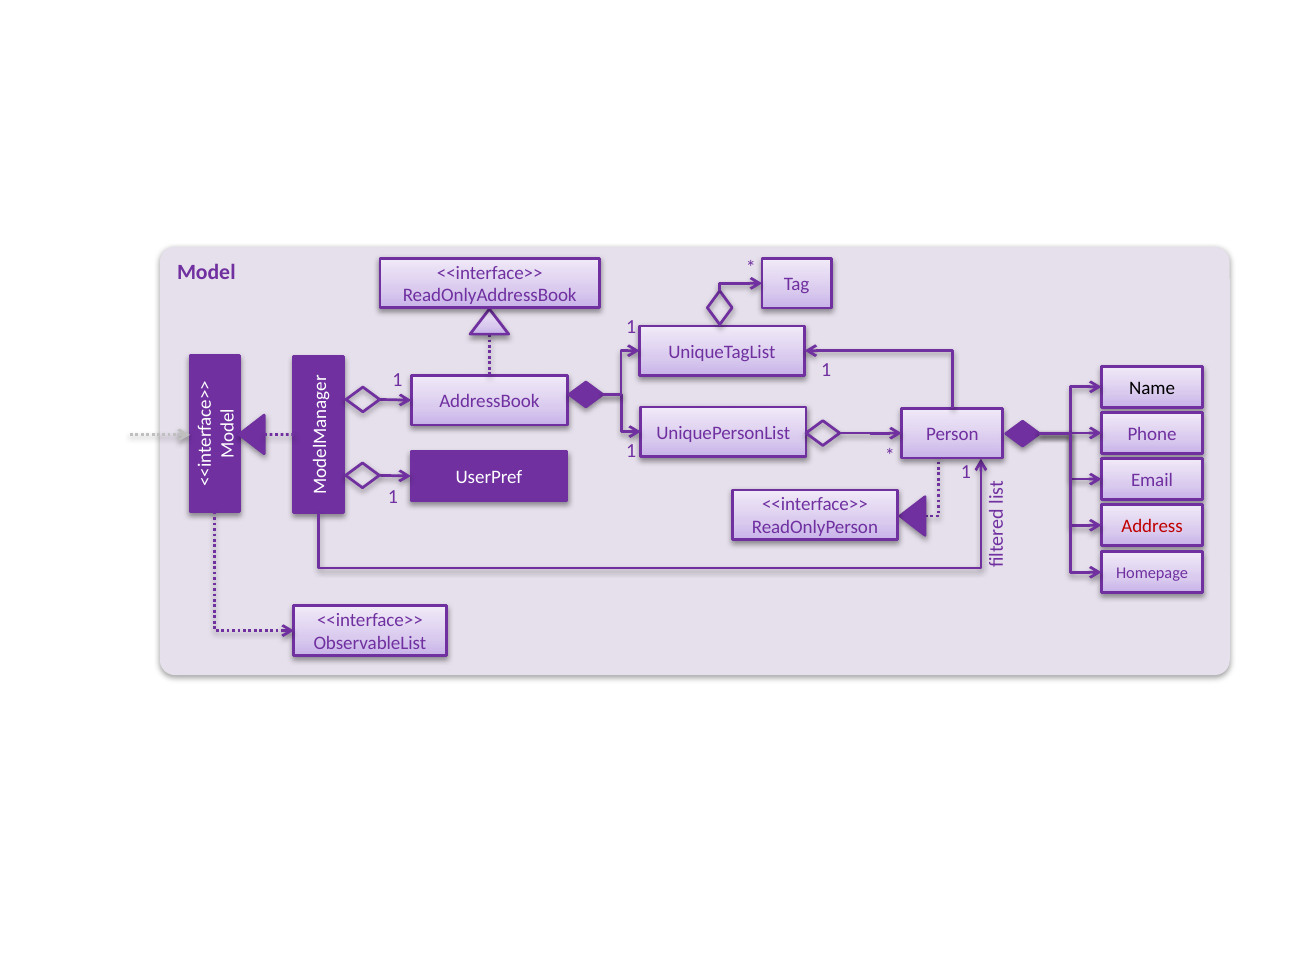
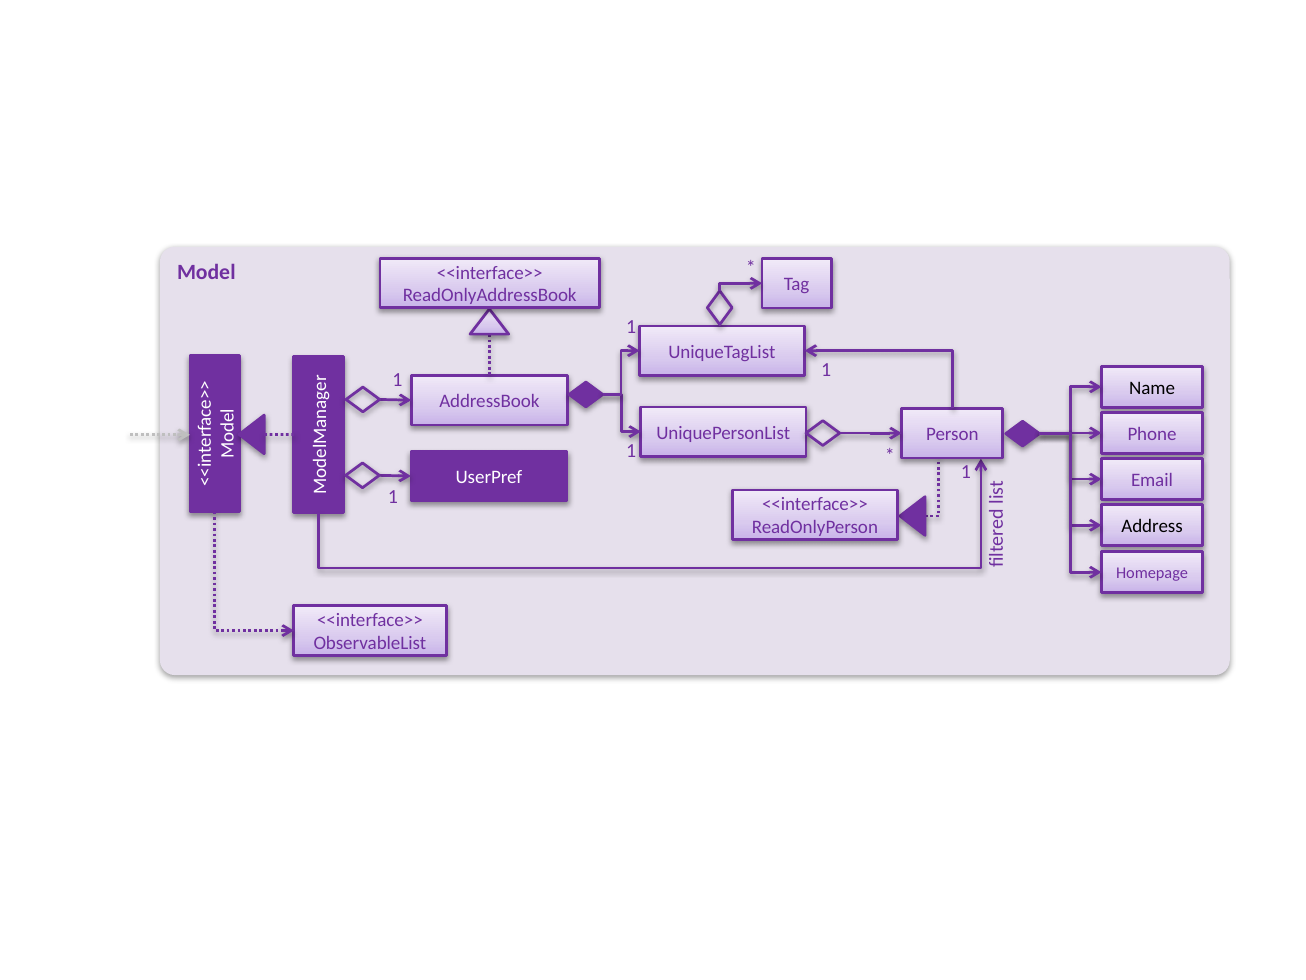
Address colour: red -> black (1152, 526)
